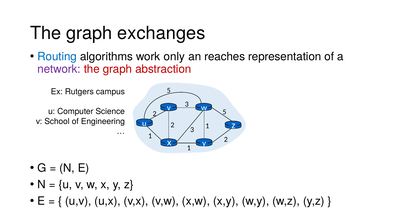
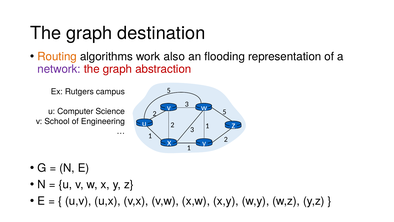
exchanges: exchanges -> destination (161, 33)
Routing colour: blue -> orange (57, 56)
only: only -> also (174, 56)
reaches: reaches -> flooding (225, 56)
